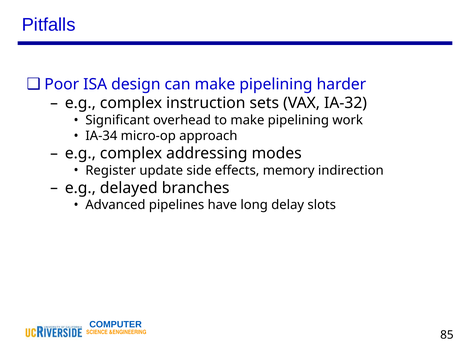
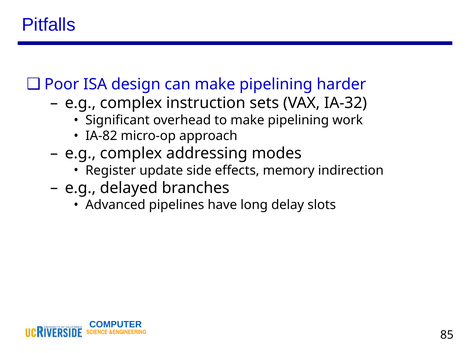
IA-34: IA-34 -> IA-82 (101, 136)
